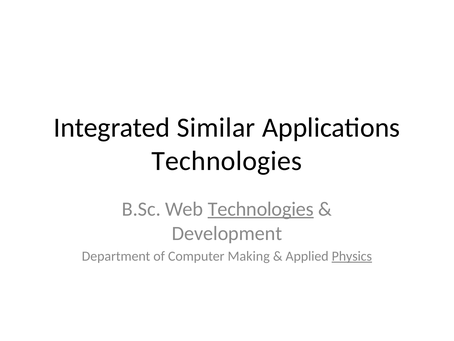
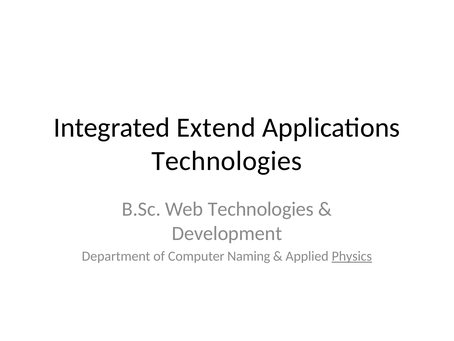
Similar: Similar -> Extend (216, 128)
Technologies underline: present -> none (261, 209)
Making: Making -> Naming (249, 256)
